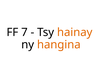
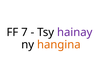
hainay colour: orange -> purple (75, 32)
